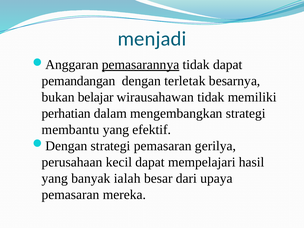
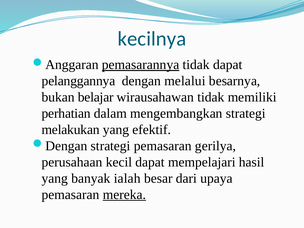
menjadi: menjadi -> kecilnya (152, 39)
pemandangan: pemandangan -> pelanggannya (78, 81)
terletak: terletak -> melalui (185, 81)
membantu: membantu -> melakukan (71, 130)
mereka underline: none -> present (124, 195)
